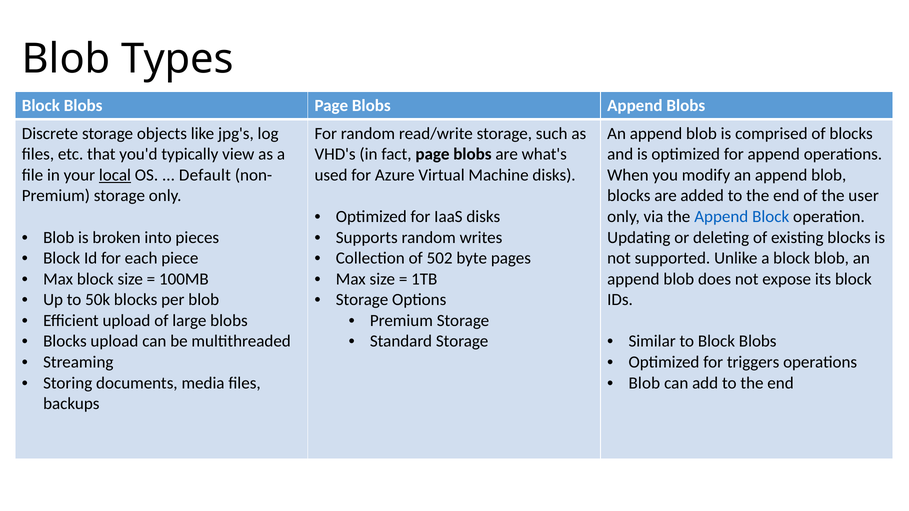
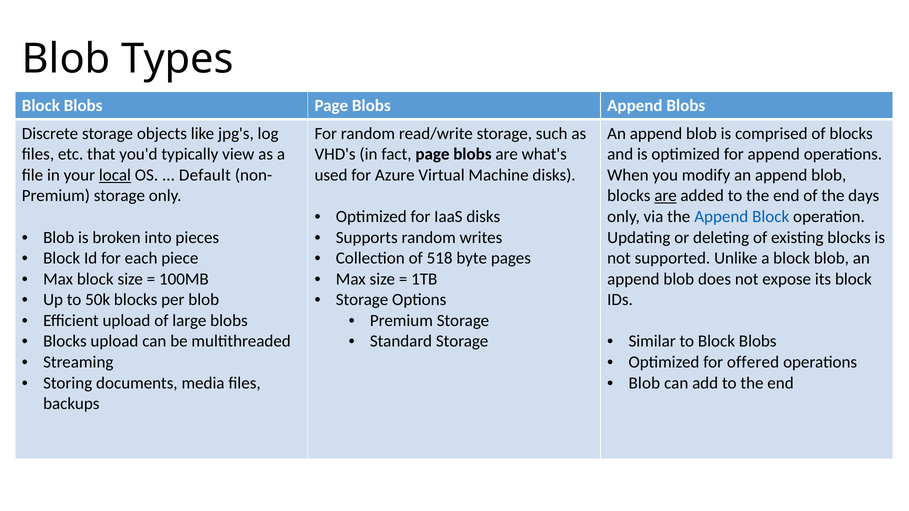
are underline: none -> present (666, 196)
user: user -> days (864, 196)
502: 502 -> 518 (440, 258)
triggers: triggers -> offered (753, 362)
